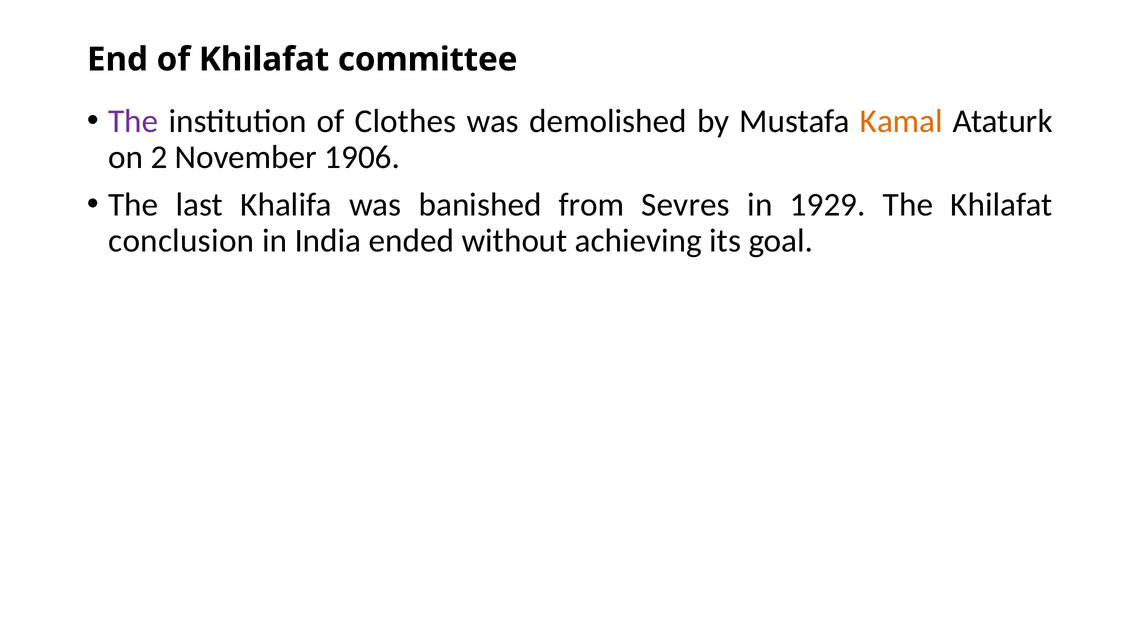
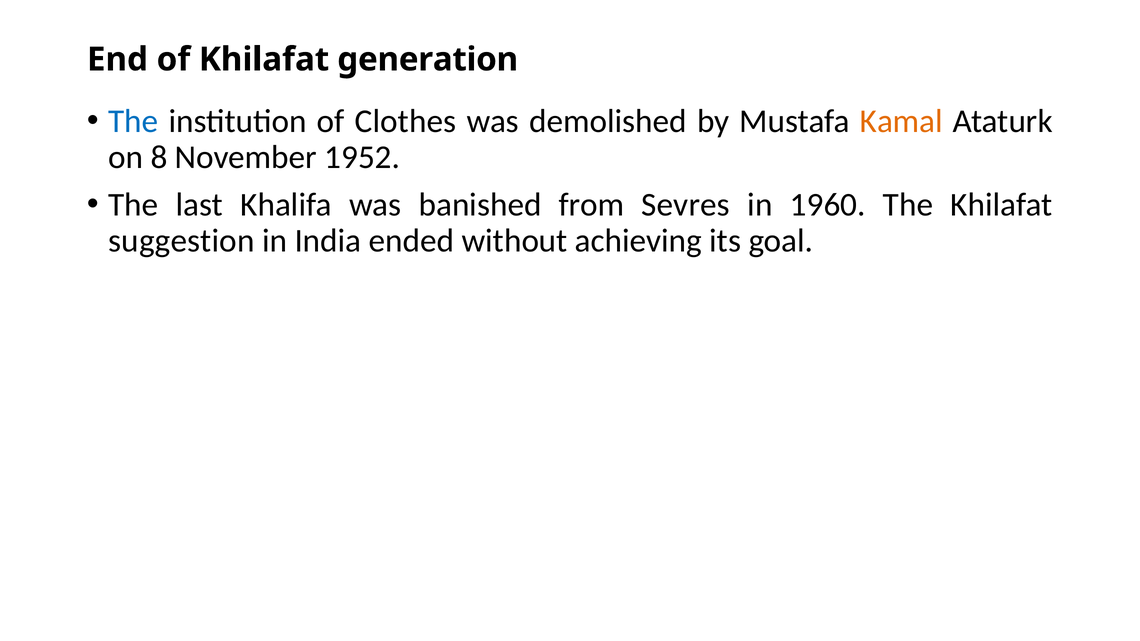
committee: committee -> generation (428, 59)
The colour: purple -> blue (133, 121)
2: 2 -> 8 (159, 157)
1906: 1906 -> 1952 (362, 157)
1929: 1929 -> 1960 (828, 205)
conclusion: conclusion -> suggestion (181, 241)
